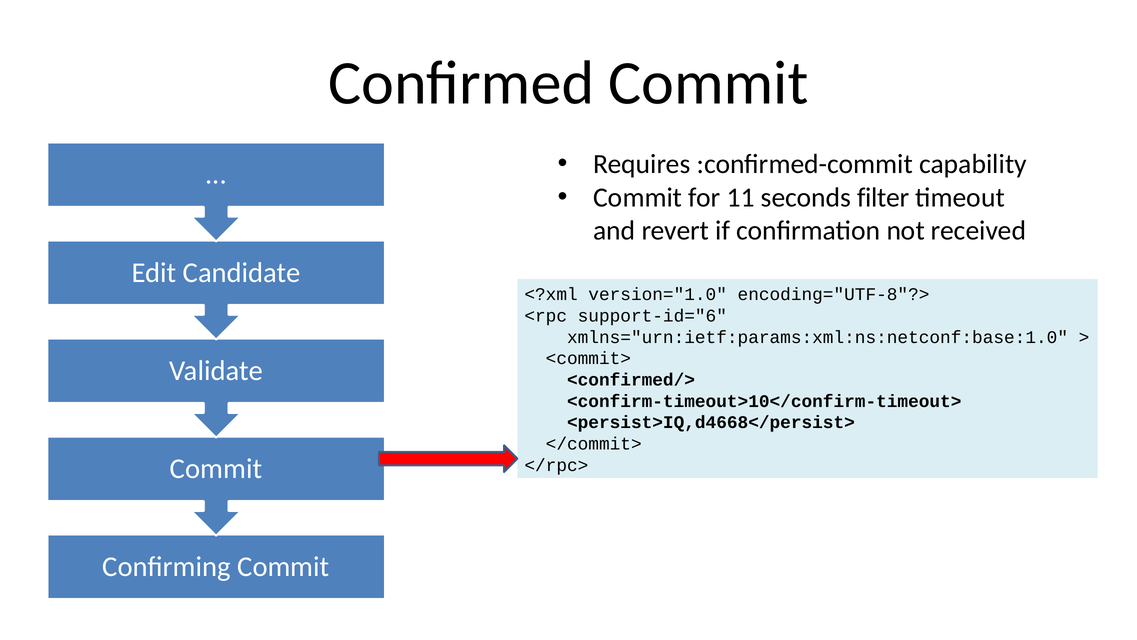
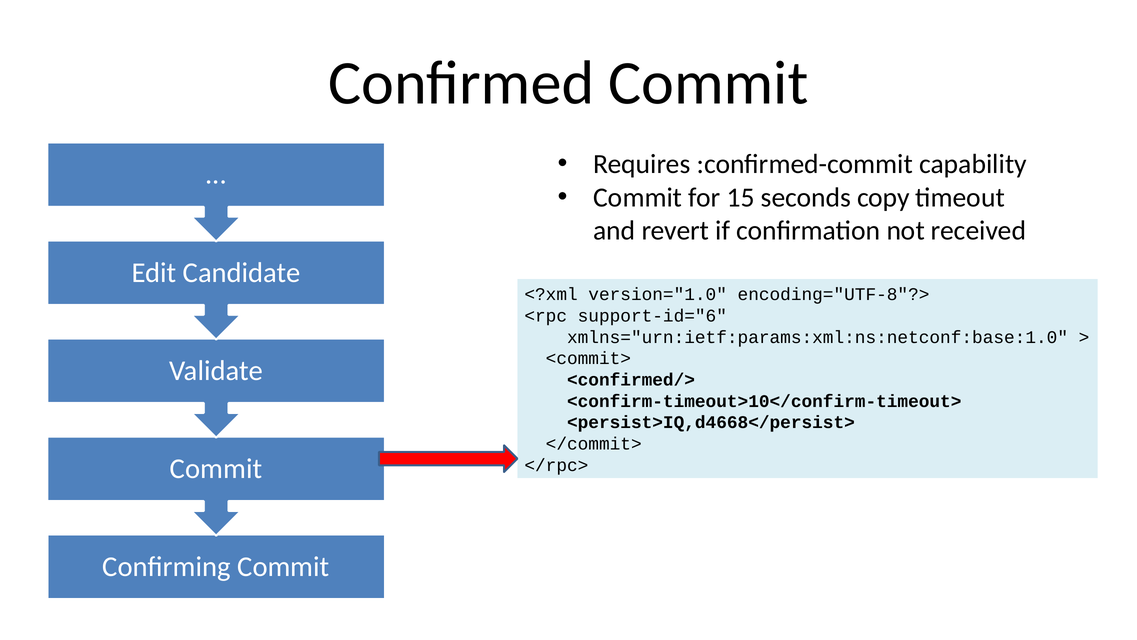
11: 11 -> 15 (741, 197)
filter: filter -> copy (883, 197)
